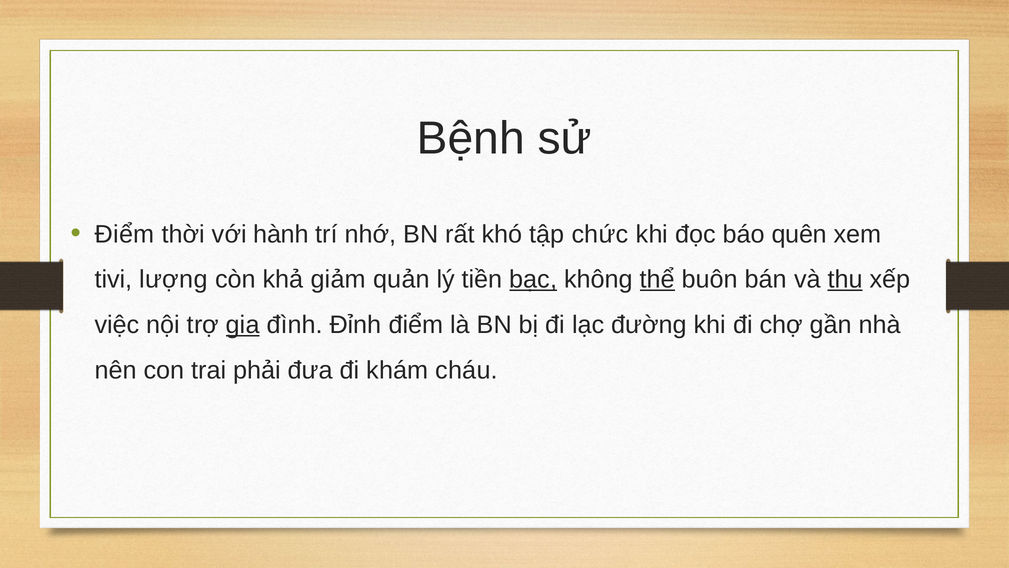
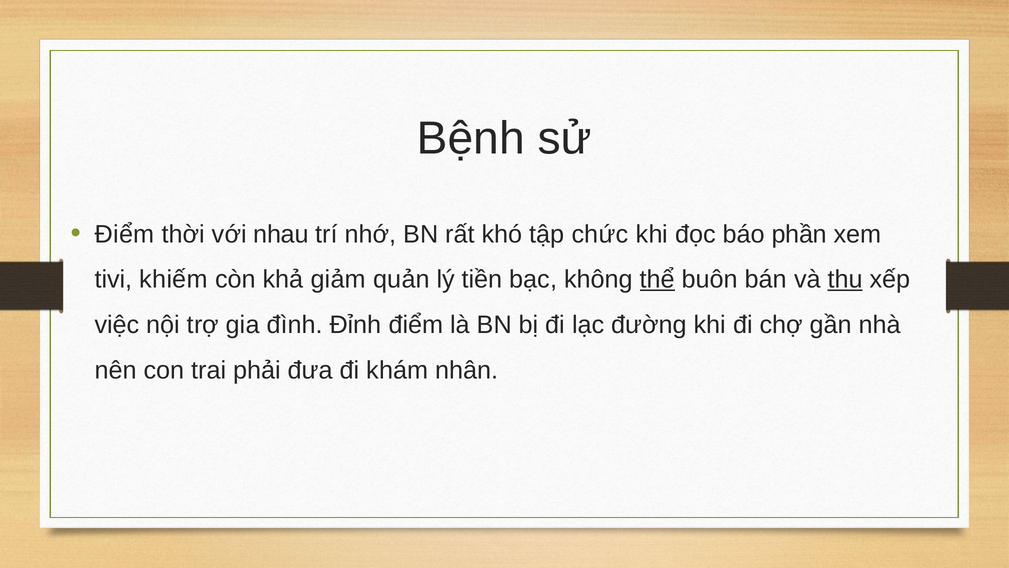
hành: hành -> nhau (281, 234)
quên: quên -> phần (799, 234)
lượng: lượng -> khiếm (174, 279)
bạc underline: present -> none (533, 279)
gia underline: present -> none (243, 325)
cháu: cháu -> nhân (467, 370)
